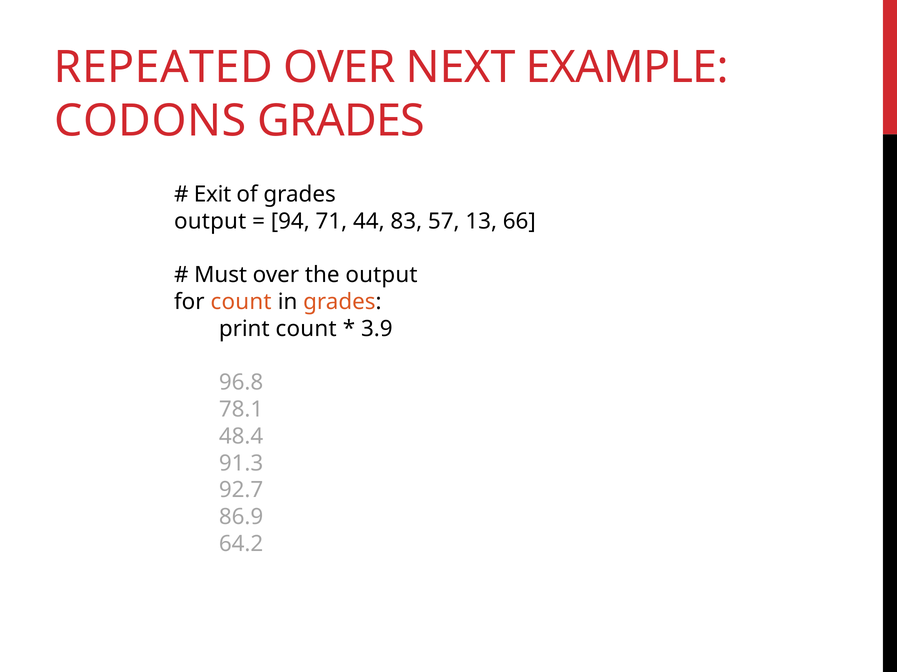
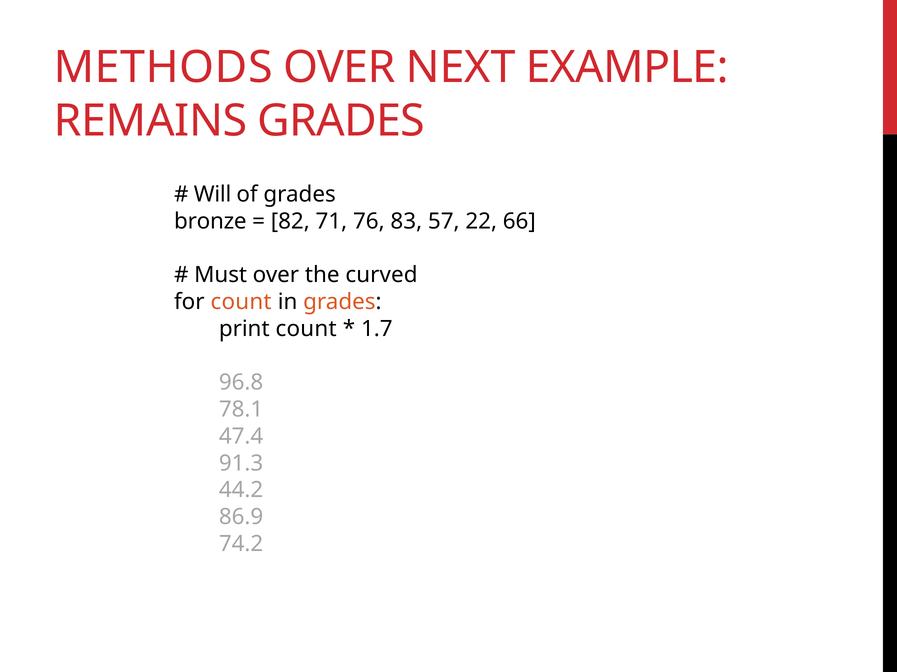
REPEATED: REPEATED -> METHODS (163, 67)
CODONS: CODONS -> REMAINS (151, 121)
Exit: Exit -> Will (213, 195)
output: output -> bronze (210, 222)
94: 94 -> 82 (290, 222)
44: 44 -> 76 (369, 222)
13: 13 -> 22 (481, 222)
the output: output -> curved (382, 275)
3.9: 3.9 -> 1.7 (377, 329)
48.4: 48.4 -> 47.4 (241, 437)
92.7: 92.7 -> 44.2 (241, 491)
64.2: 64.2 -> 74.2 (241, 544)
